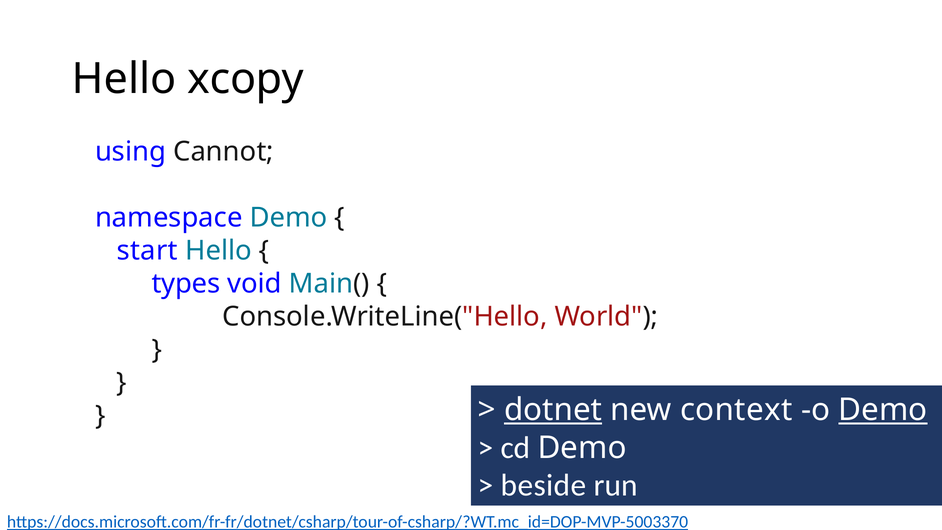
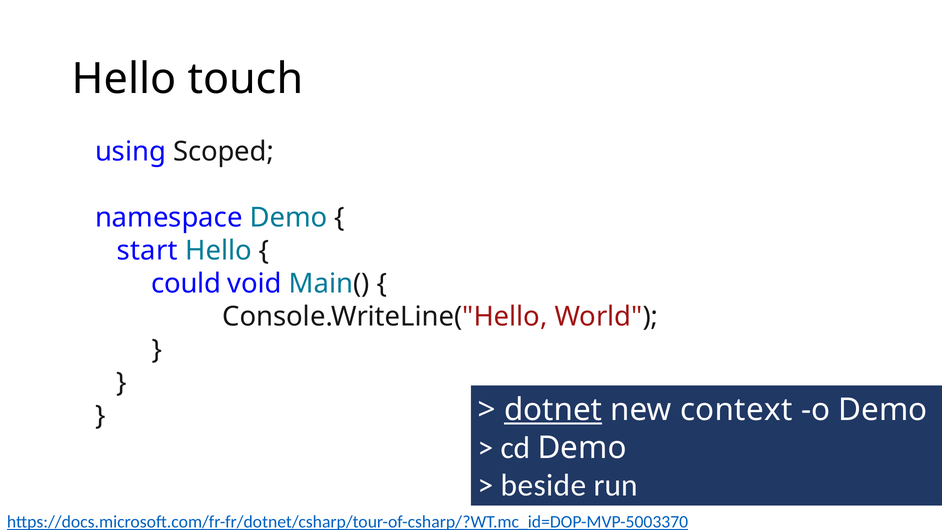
xcopy: xcopy -> touch (245, 79)
Cannot: Cannot -> Scoped (224, 151)
types: types -> could (186, 283)
Demo underline: present -> none (883, 410)
